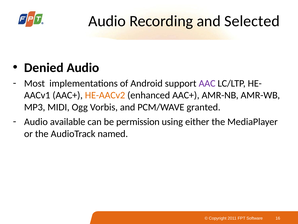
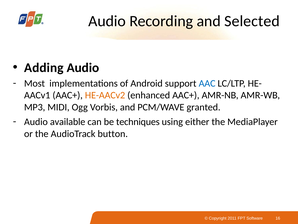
Denied: Denied -> Adding (44, 67)
AAC colour: purple -> blue (207, 83)
permission: permission -> techniques (138, 122)
named: named -> button (113, 133)
